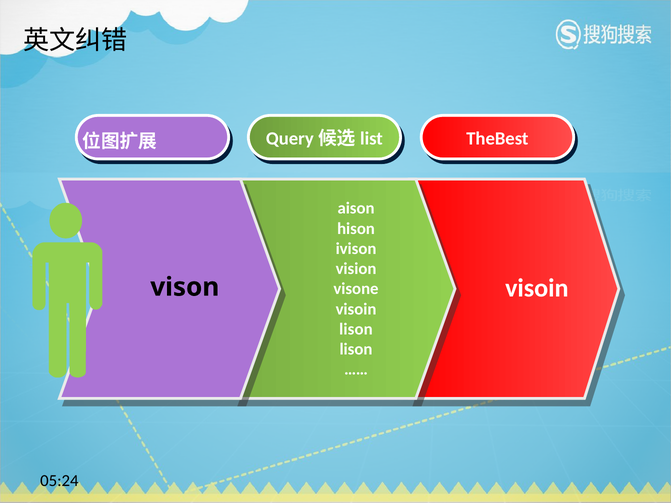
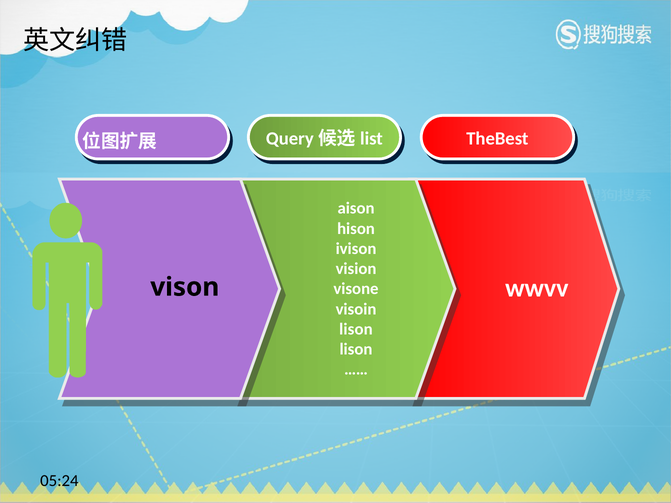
visoin: visoin -> wwvv (537, 288)
